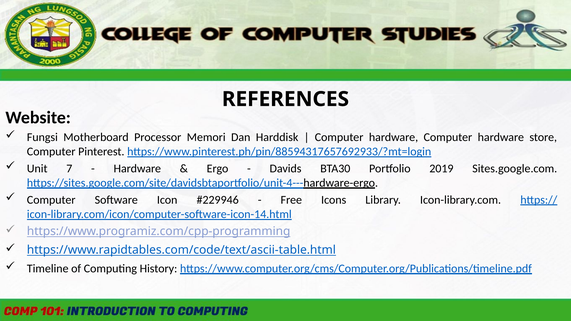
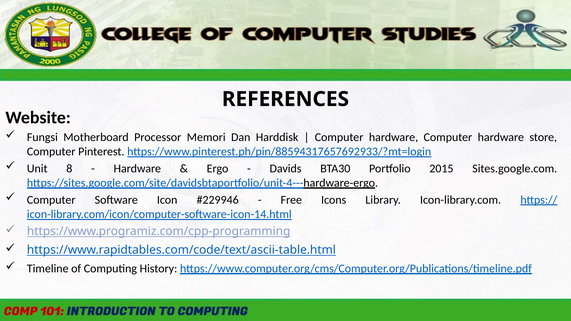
7: 7 -> 8 (69, 169)
2019: 2019 -> 2015 (441, 169)
